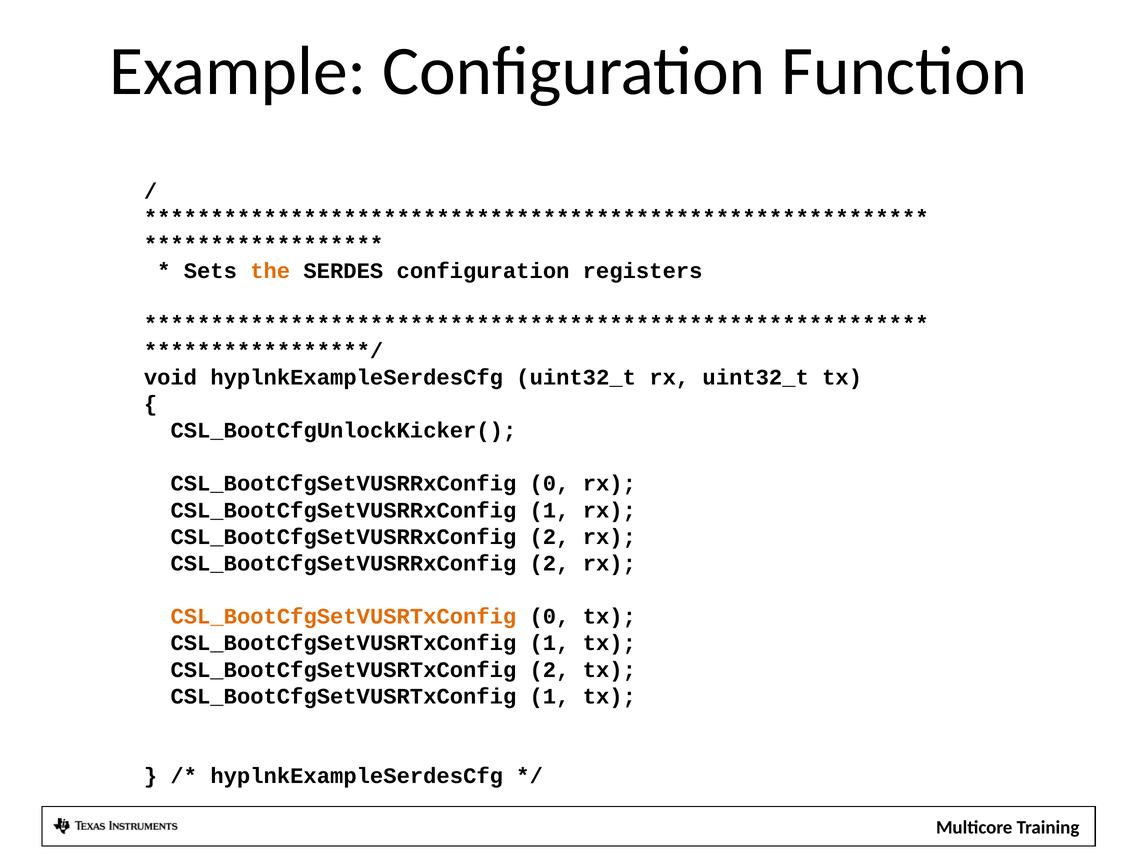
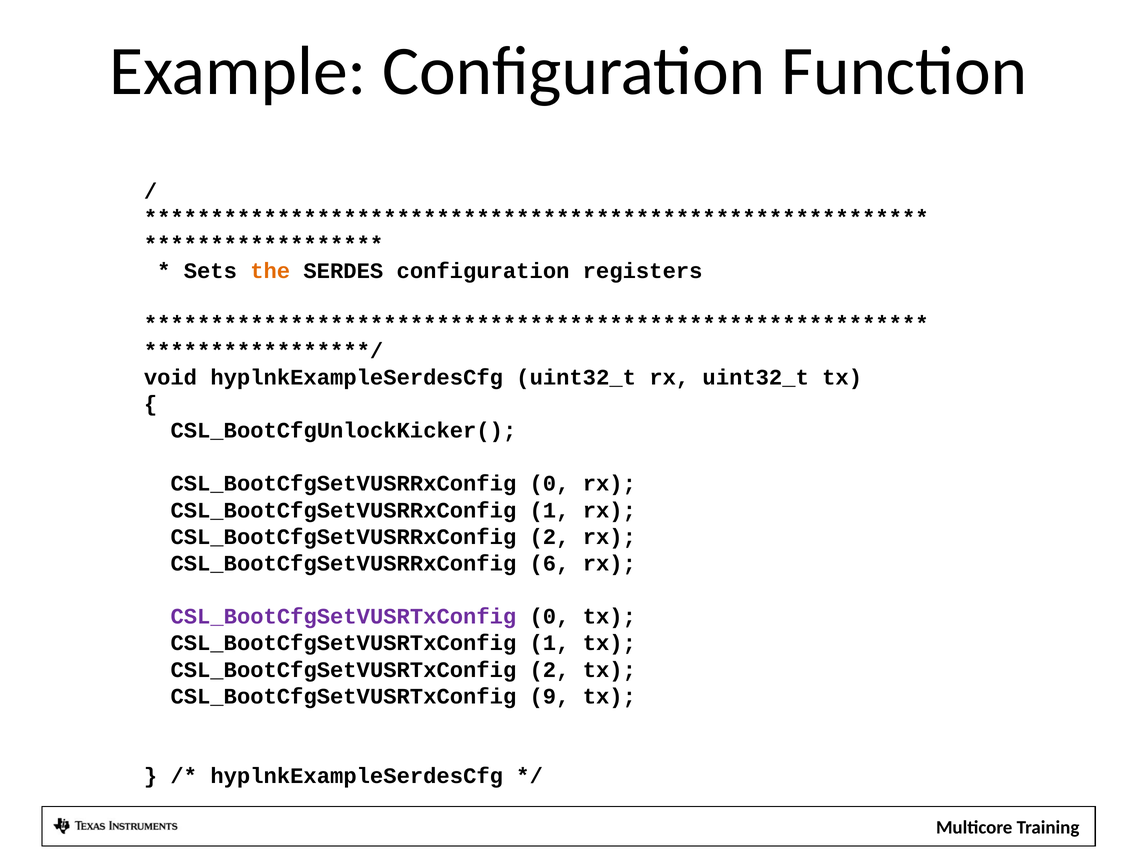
2: 2 -> 6 (549, 563)
CSL_BootCfgSetVUSRTxConfig colour: orange -> purple (343, 616)
1: 1 -> 9 (549, 696)
